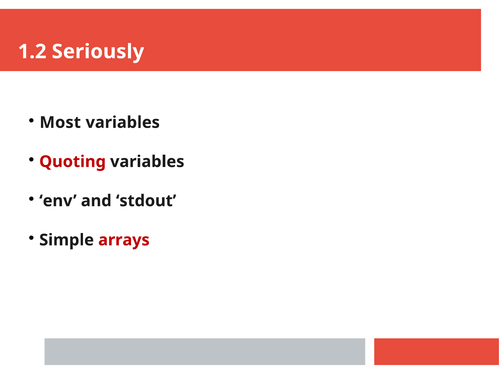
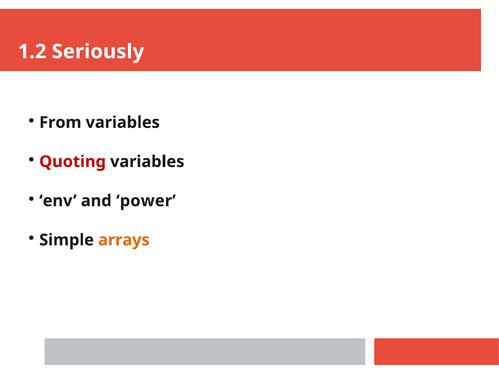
Most: Most -> From (60, 123)
stdout: stdout -> power (146, 201)
arrays colour: red -> orange (124, 240)
